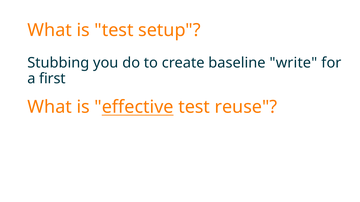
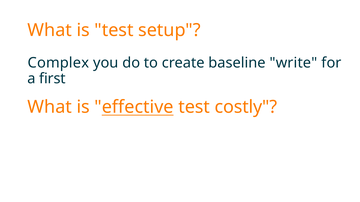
Stubbing: Stubbing -> Complex (58, 63)
reuse: reuse -> costly (246, 107)
